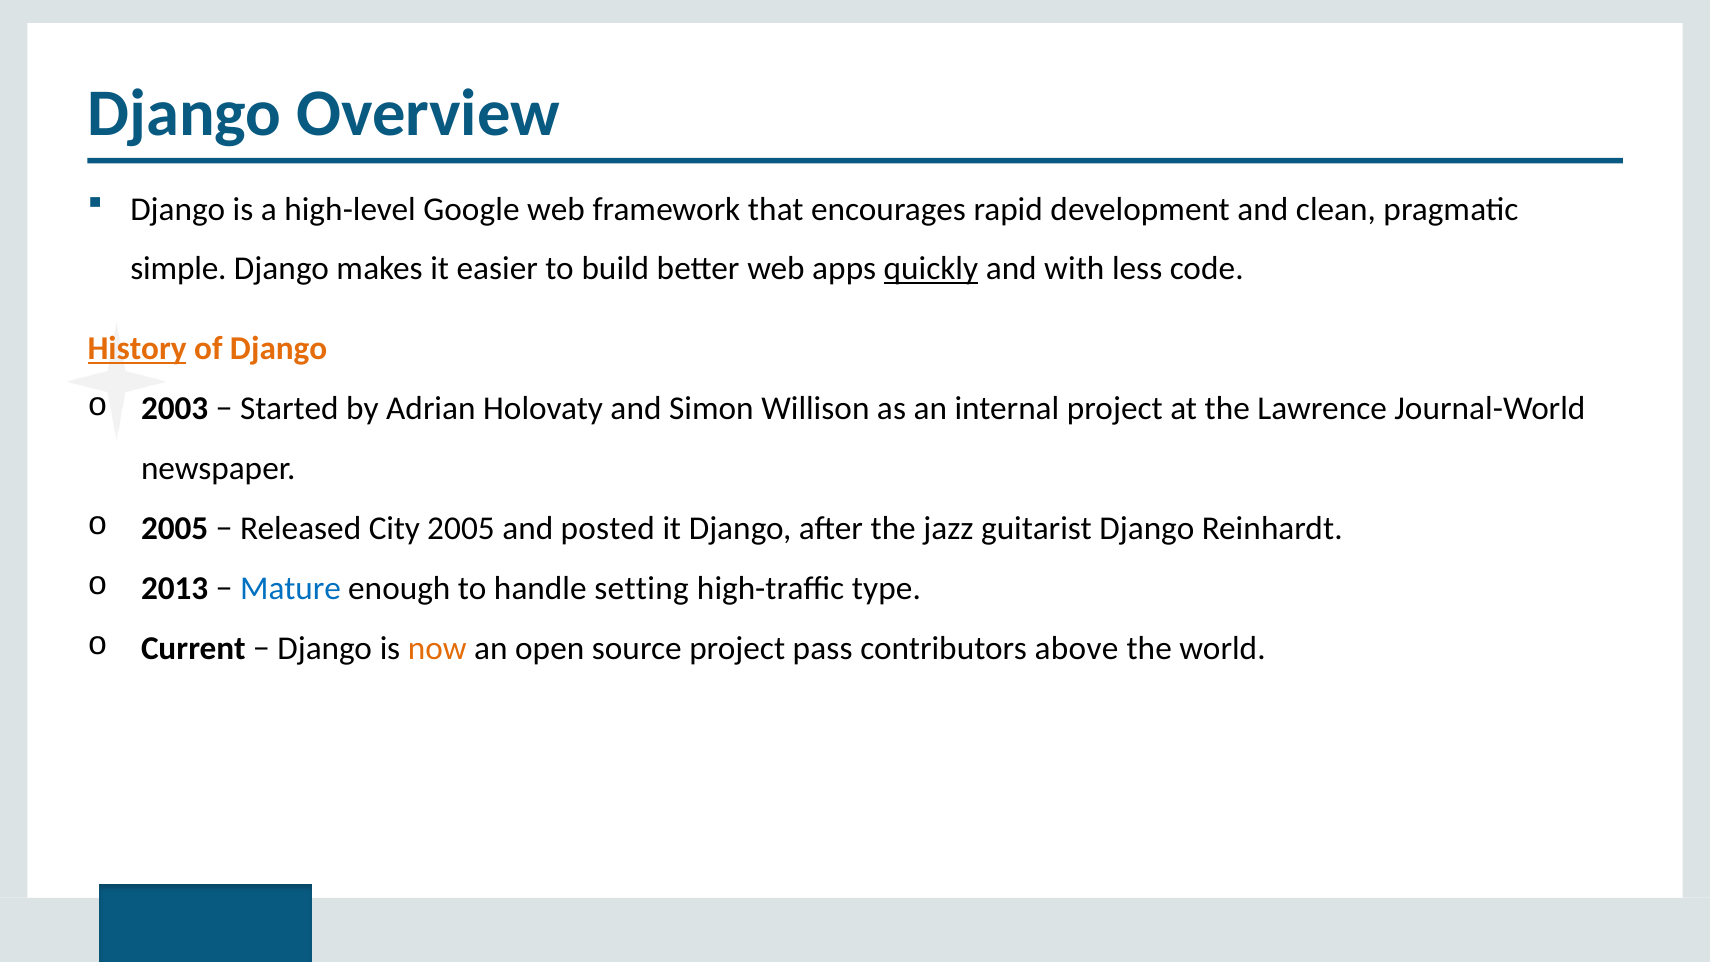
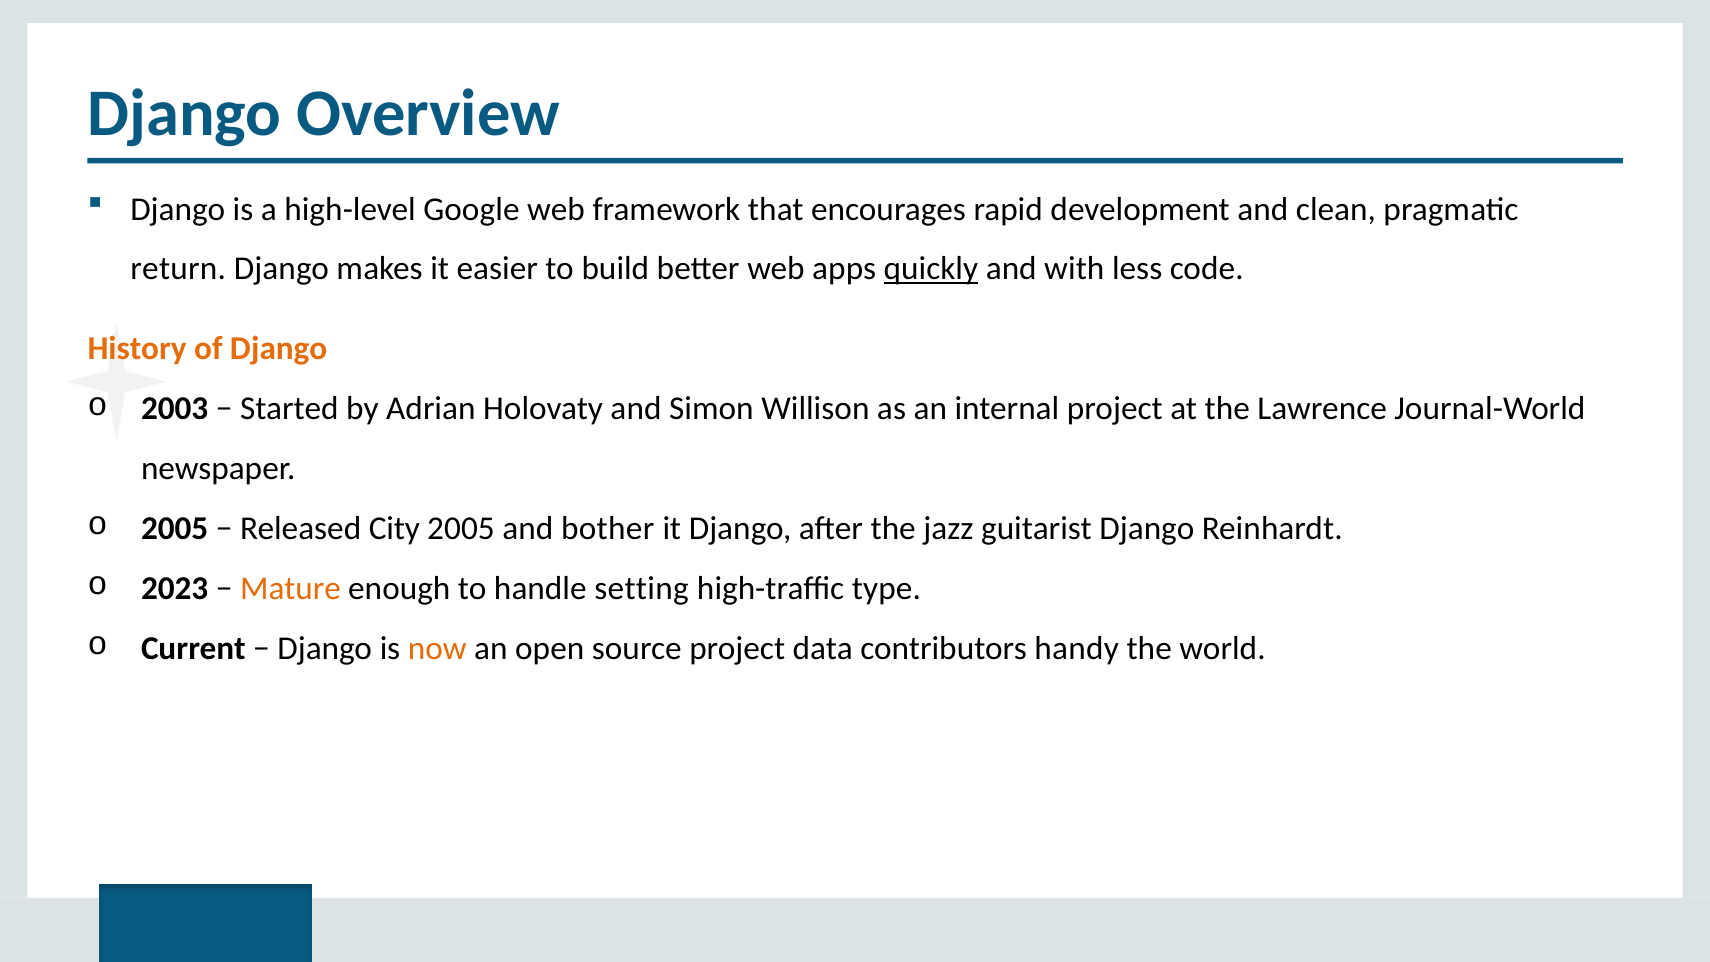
simple: simple -> return (178, 269)
History underline: present -> none (137, 349)
posted: posted -> bother (608, 528)
2013: 2013 -> 2023 (175, 588)
Mature colour: blue -> orange (291, 588)
pass: pass -> data (823, 648)
above: above -> handy (1077, 648)
